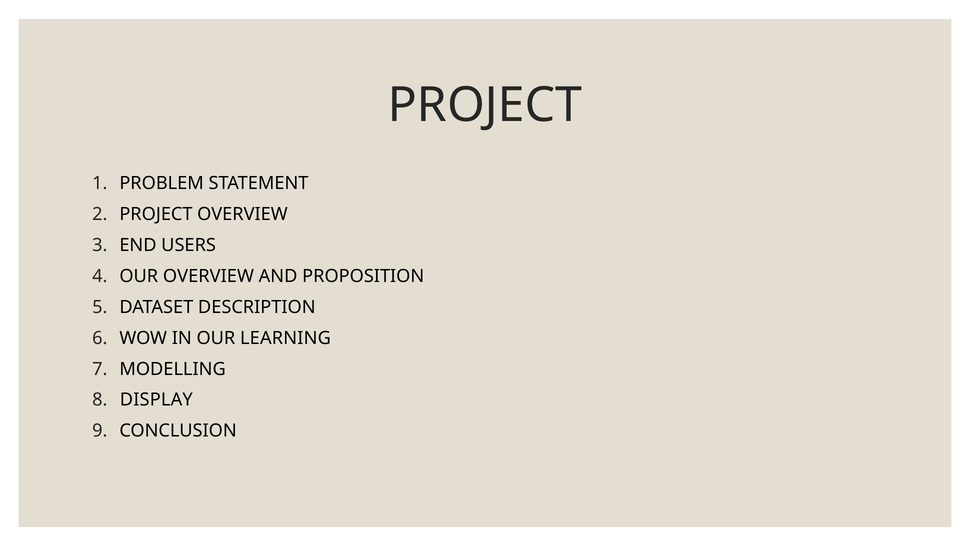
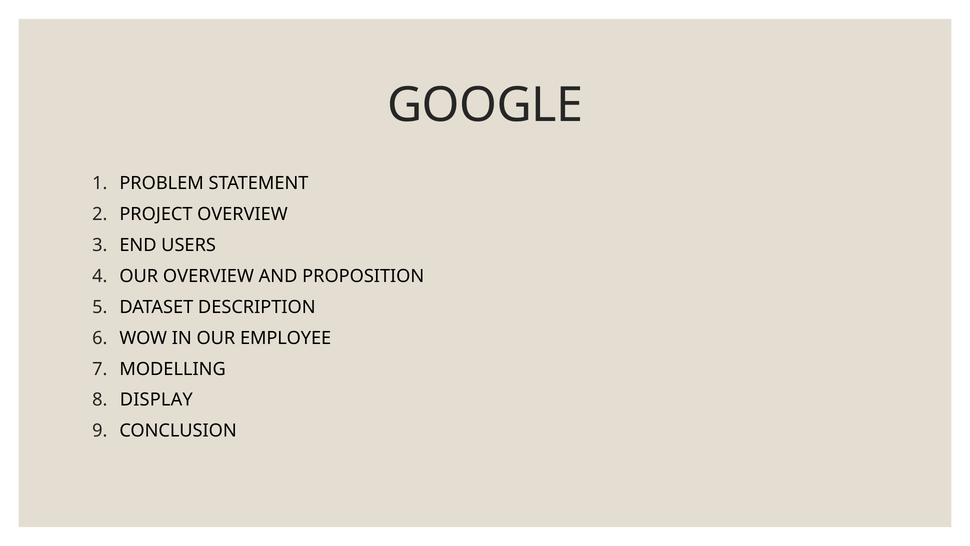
PROJECT: PROJECT -> GOOGLE (485, 105)
LEARNING: LEARNING -> EMPLOYEE (286, 338)
